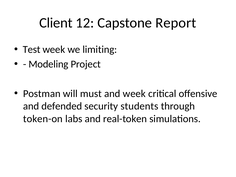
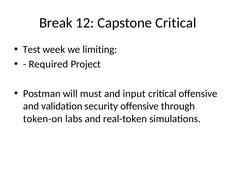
Client: Client -> Break (56, 23)
Capstone Report: Report -> Critical (176, 23)
Modeling: Modeling -> Required (48, 64)
and week: week -> input (134, 94)
defended: defended -> validation (62, 106)
security students: students -> offensive (140, 106)
